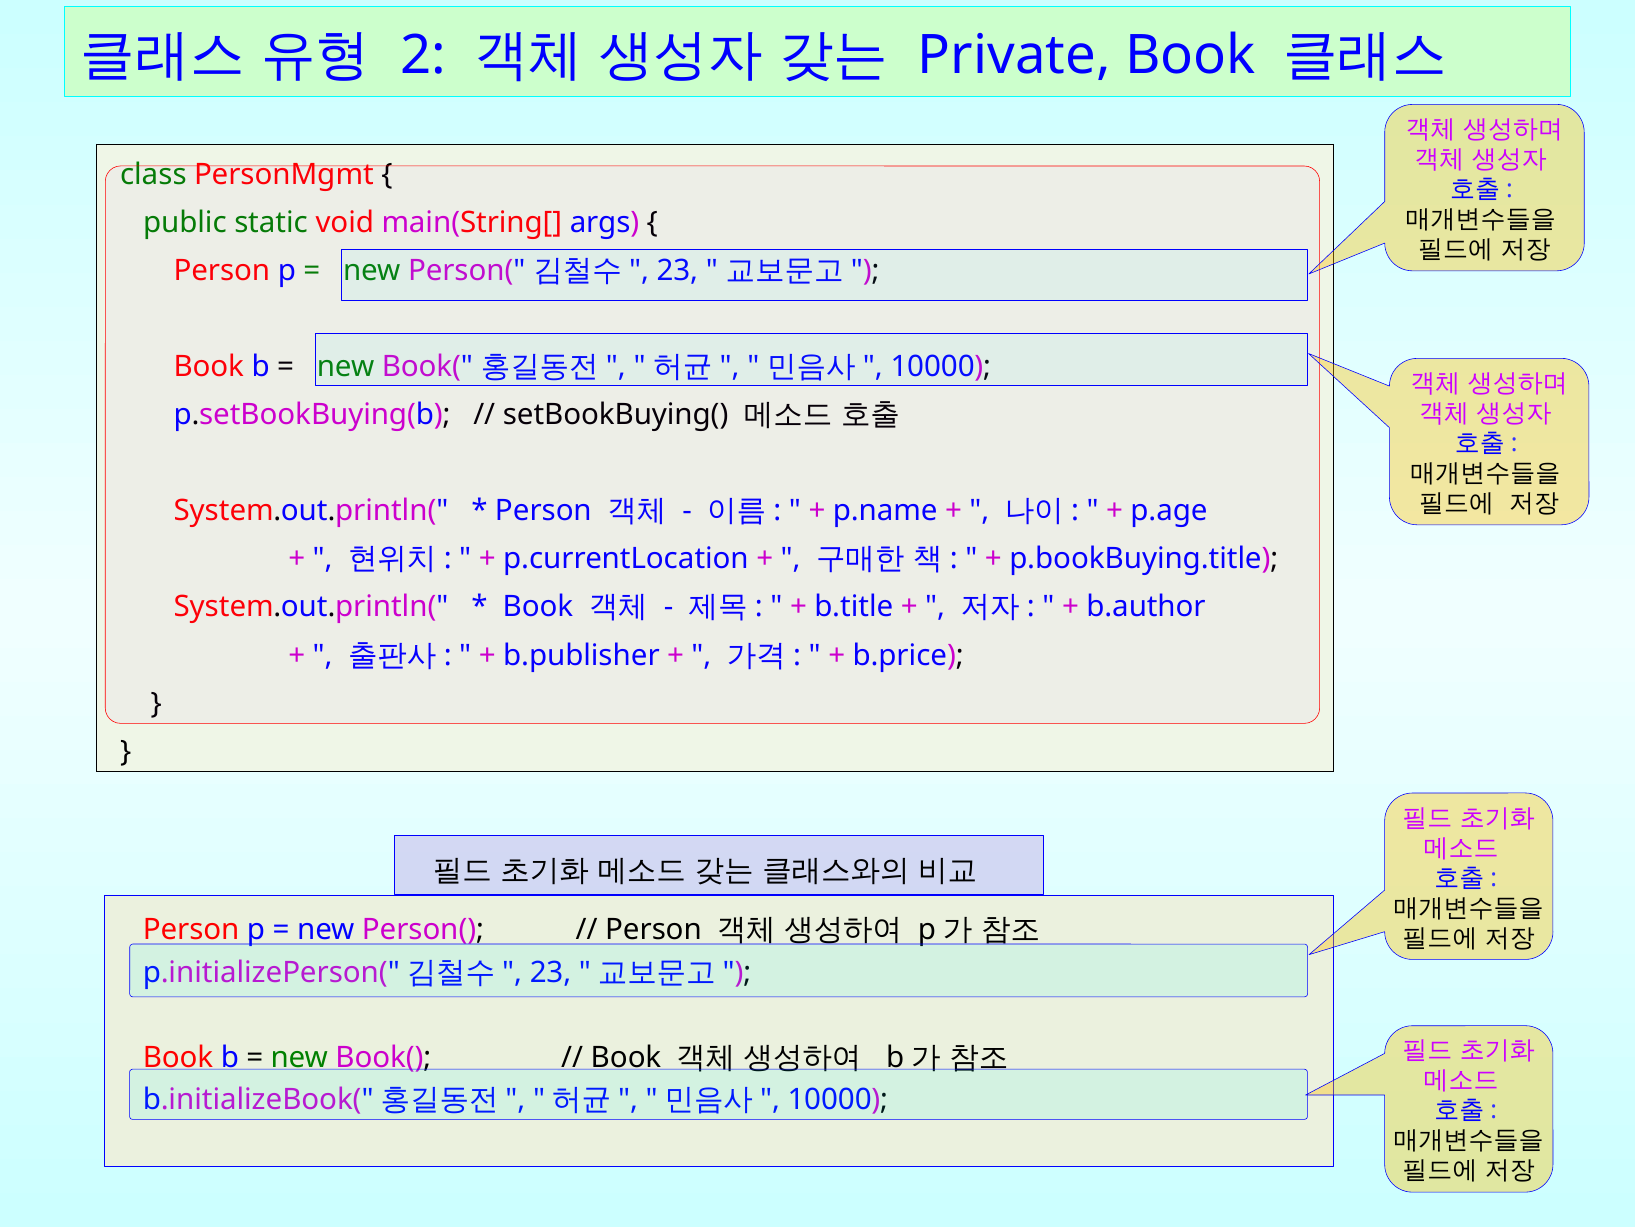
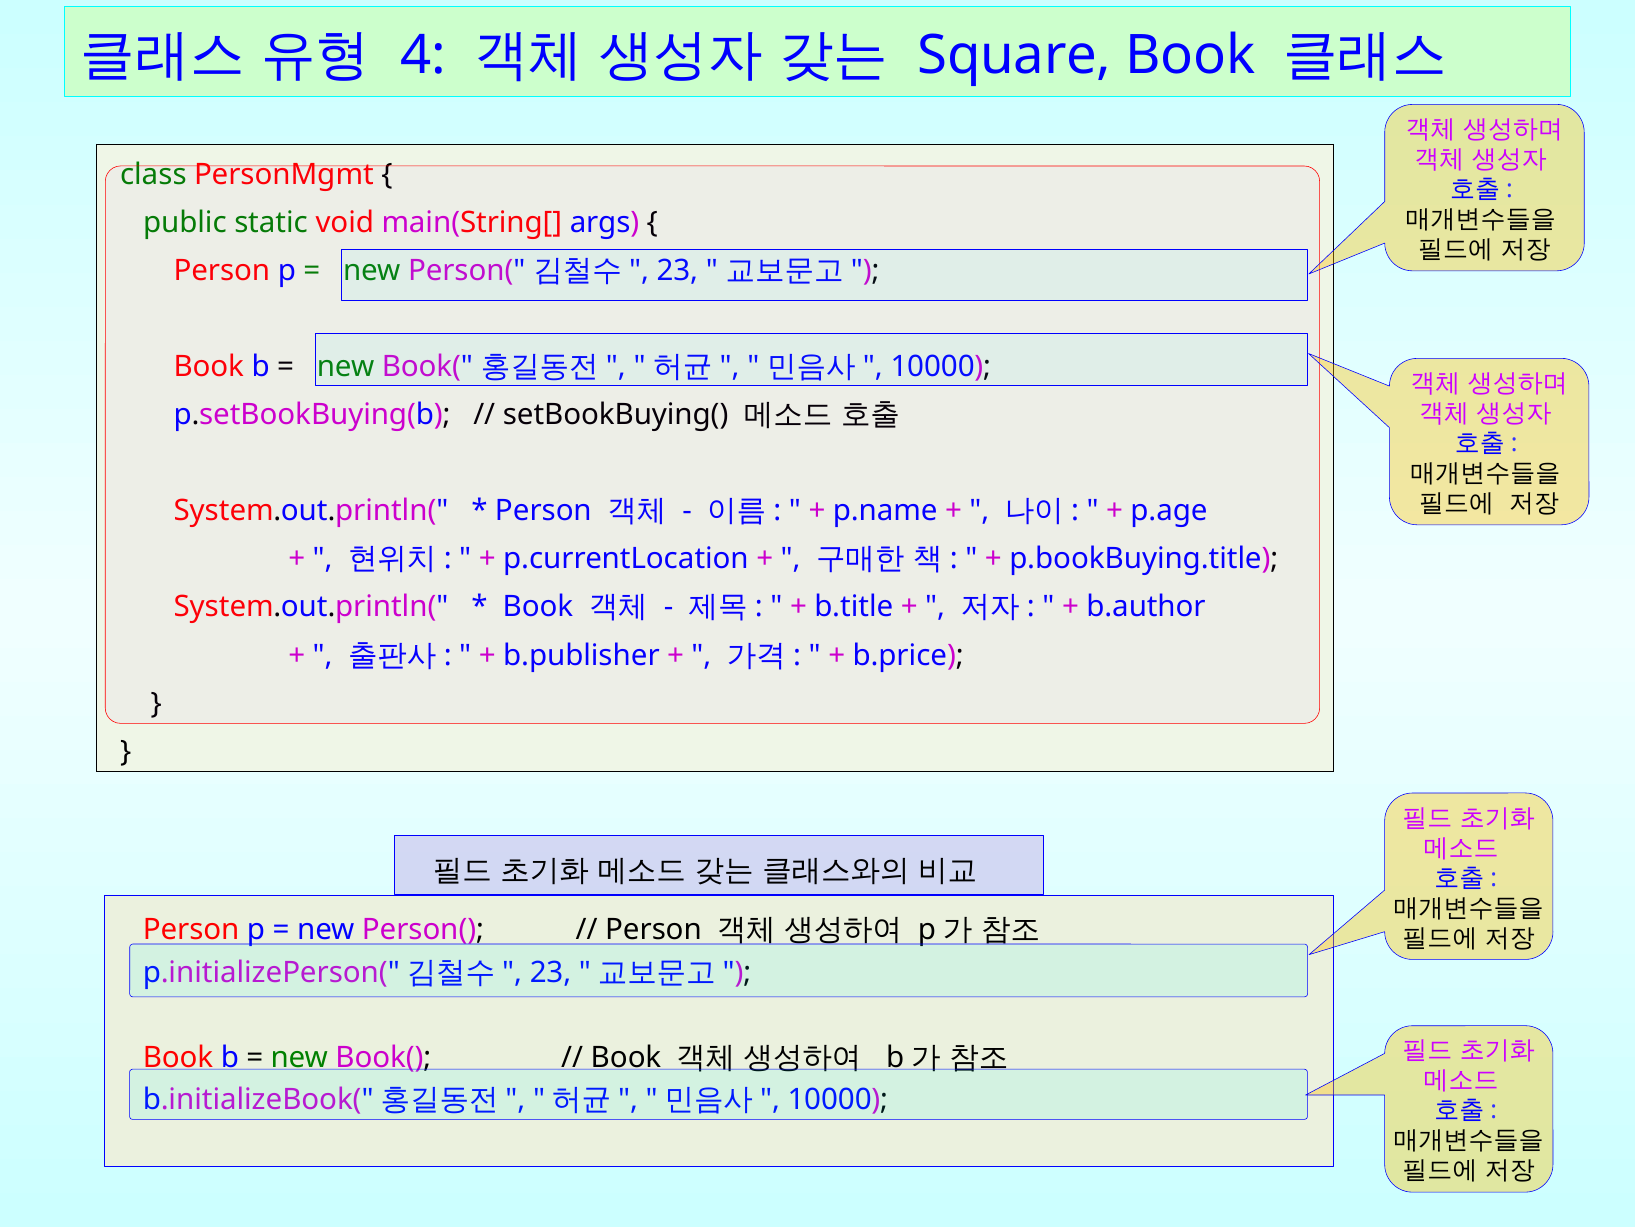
2: 2 -> 4 (423, 55)
Private: Private -> Square (1014, 55)
